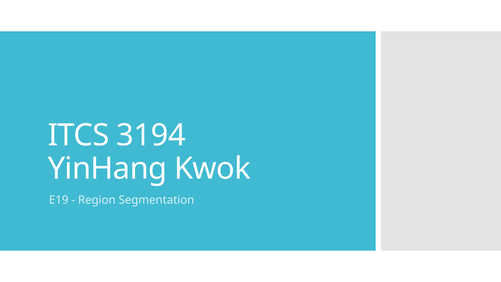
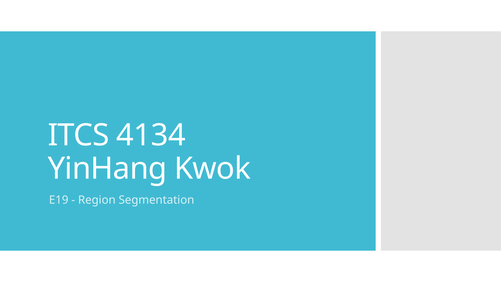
3194: 3194 -> 4134 (151, 135)
